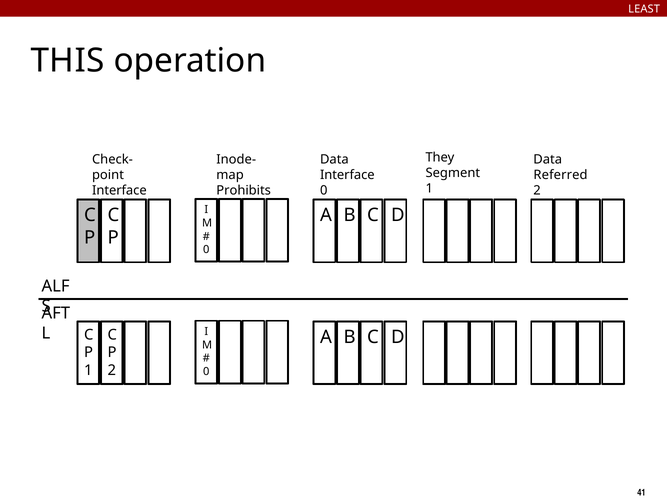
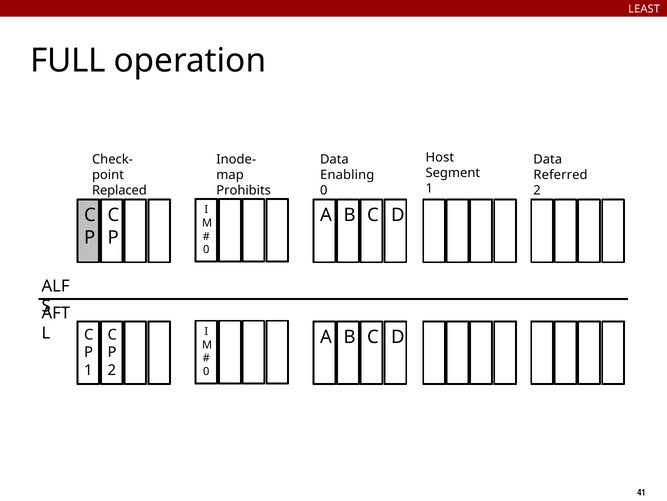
THIS: THIS -> FULL (68, 61)
They: They -> Host (440, 157)
Interface: Interface -> Enabling (347, 175)
Interface: Interface -> Replaced (119, 190)
